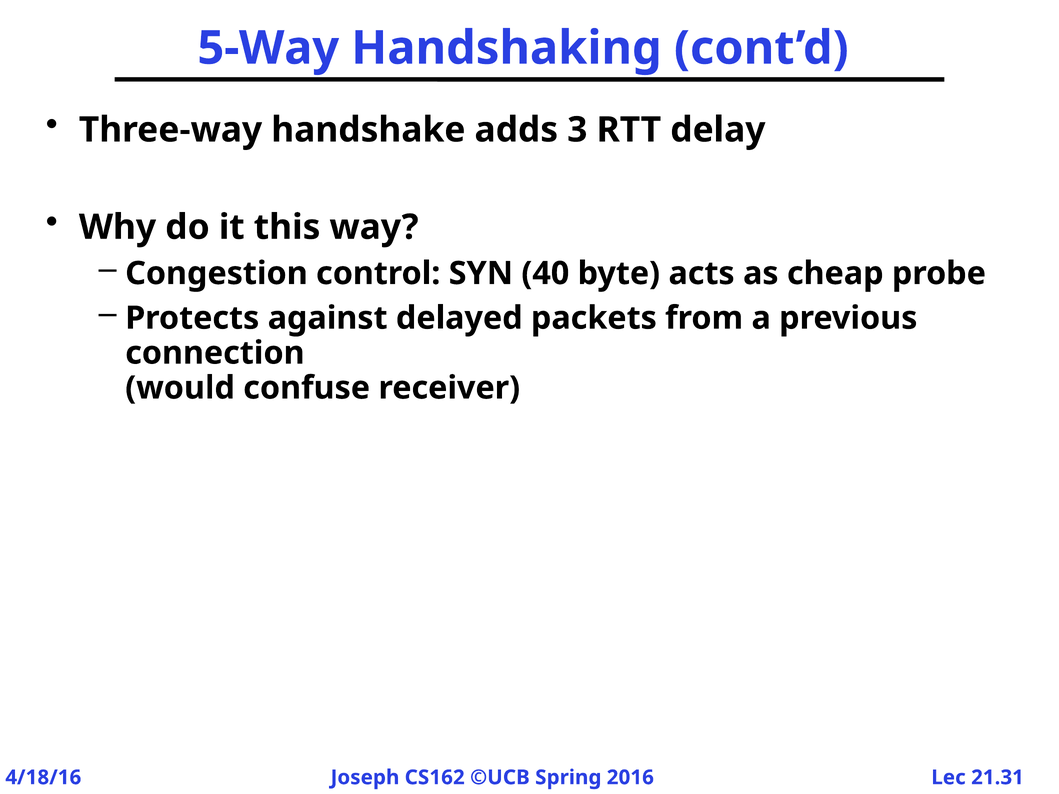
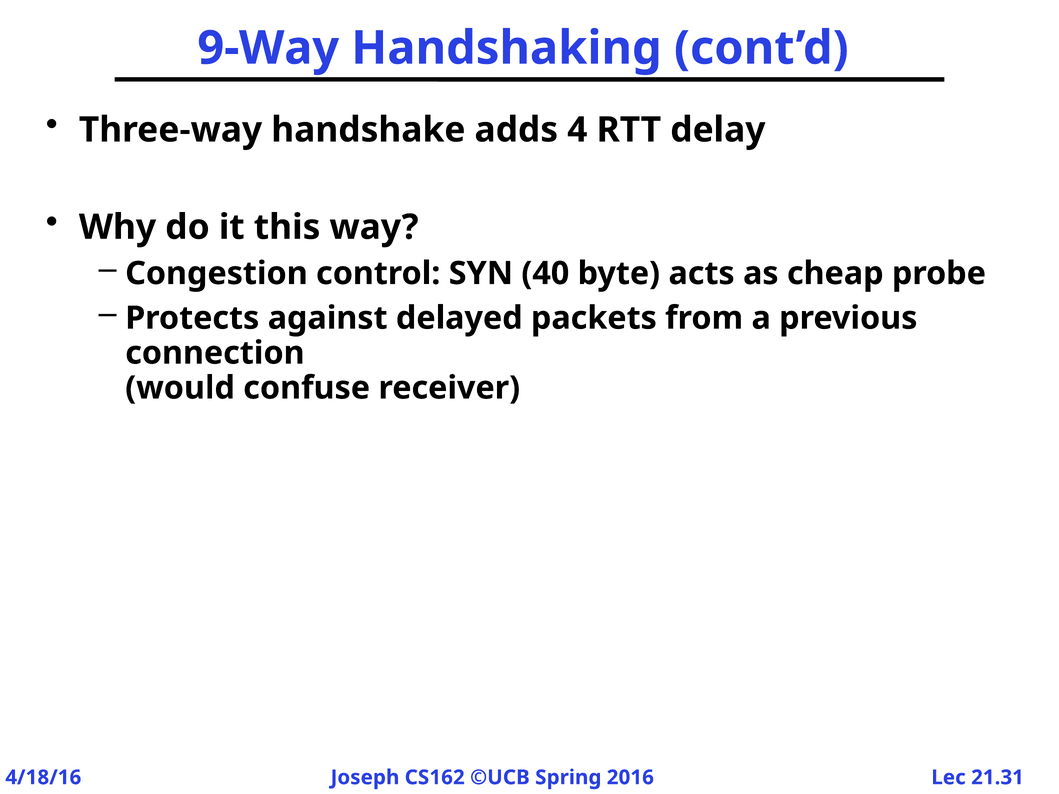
5-Way: 5-Way -> 9-Way (268, 48)
3: 3 -> 4 (577, 130)
